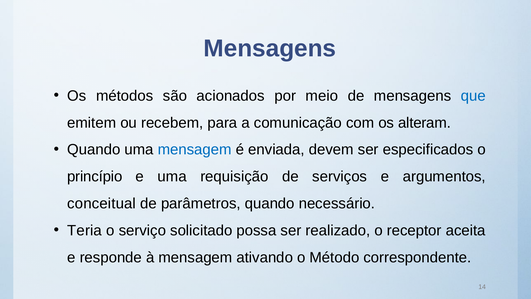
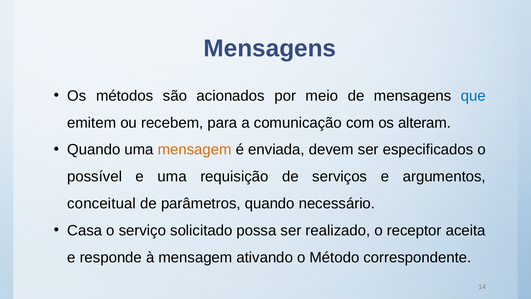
mensagem colour: blue -> orange (195, 150)
princípio: princípio -> possível (95, 176)
Teria: Teria -> Casa (85, 230)
